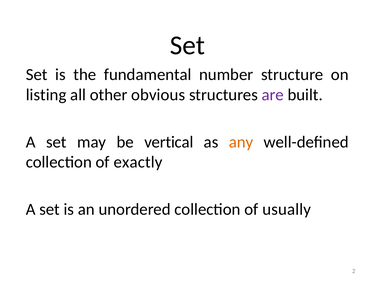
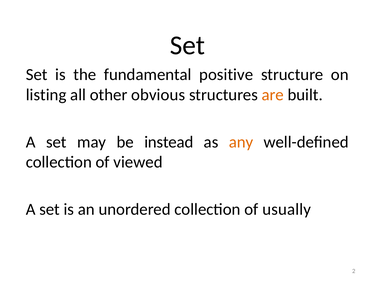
number: number -> positive (226, 74)
are colour: purple -> orange (273, 95)
vertical: vertical -> instead (169, 142)
exactly: exactly -> viewed (138, 162)
